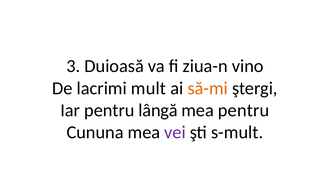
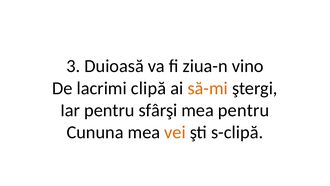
mult: mult -> clipă (149, 88)
lângă: lângă -> sfârşi (158, 110)
vei colour: purple -> orange (175, 132)
s-mult: s-mult -> s-clipă (237, 132)
